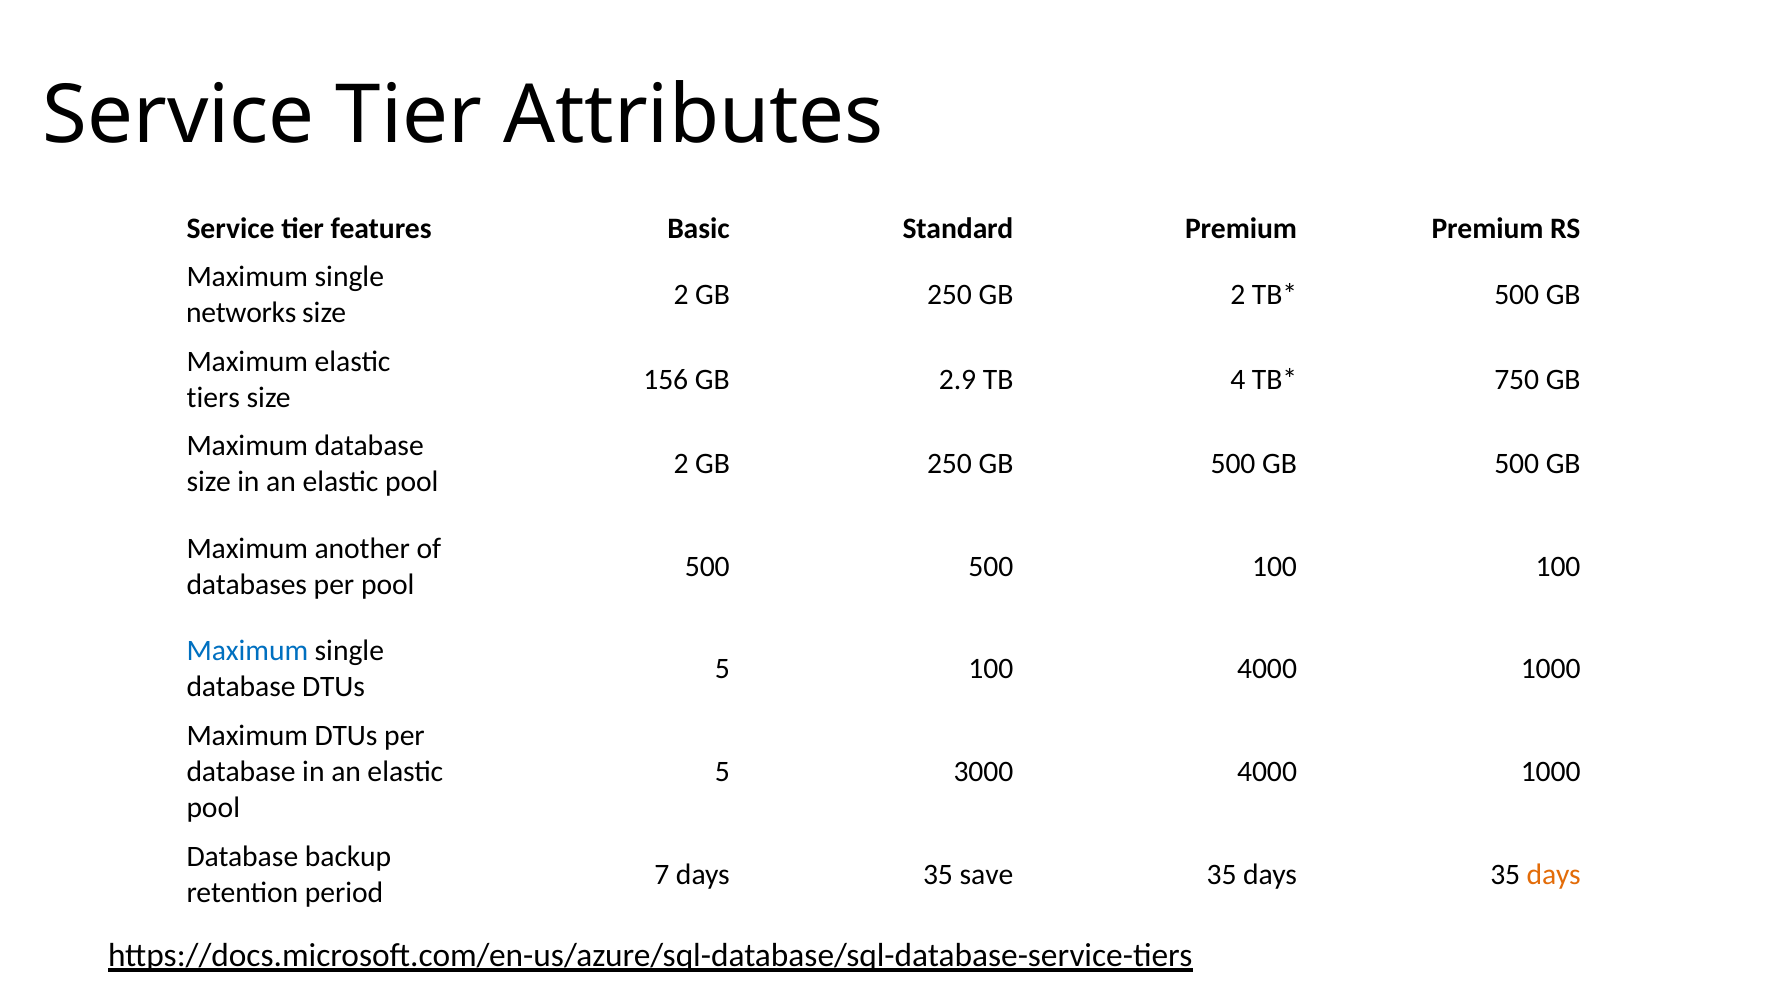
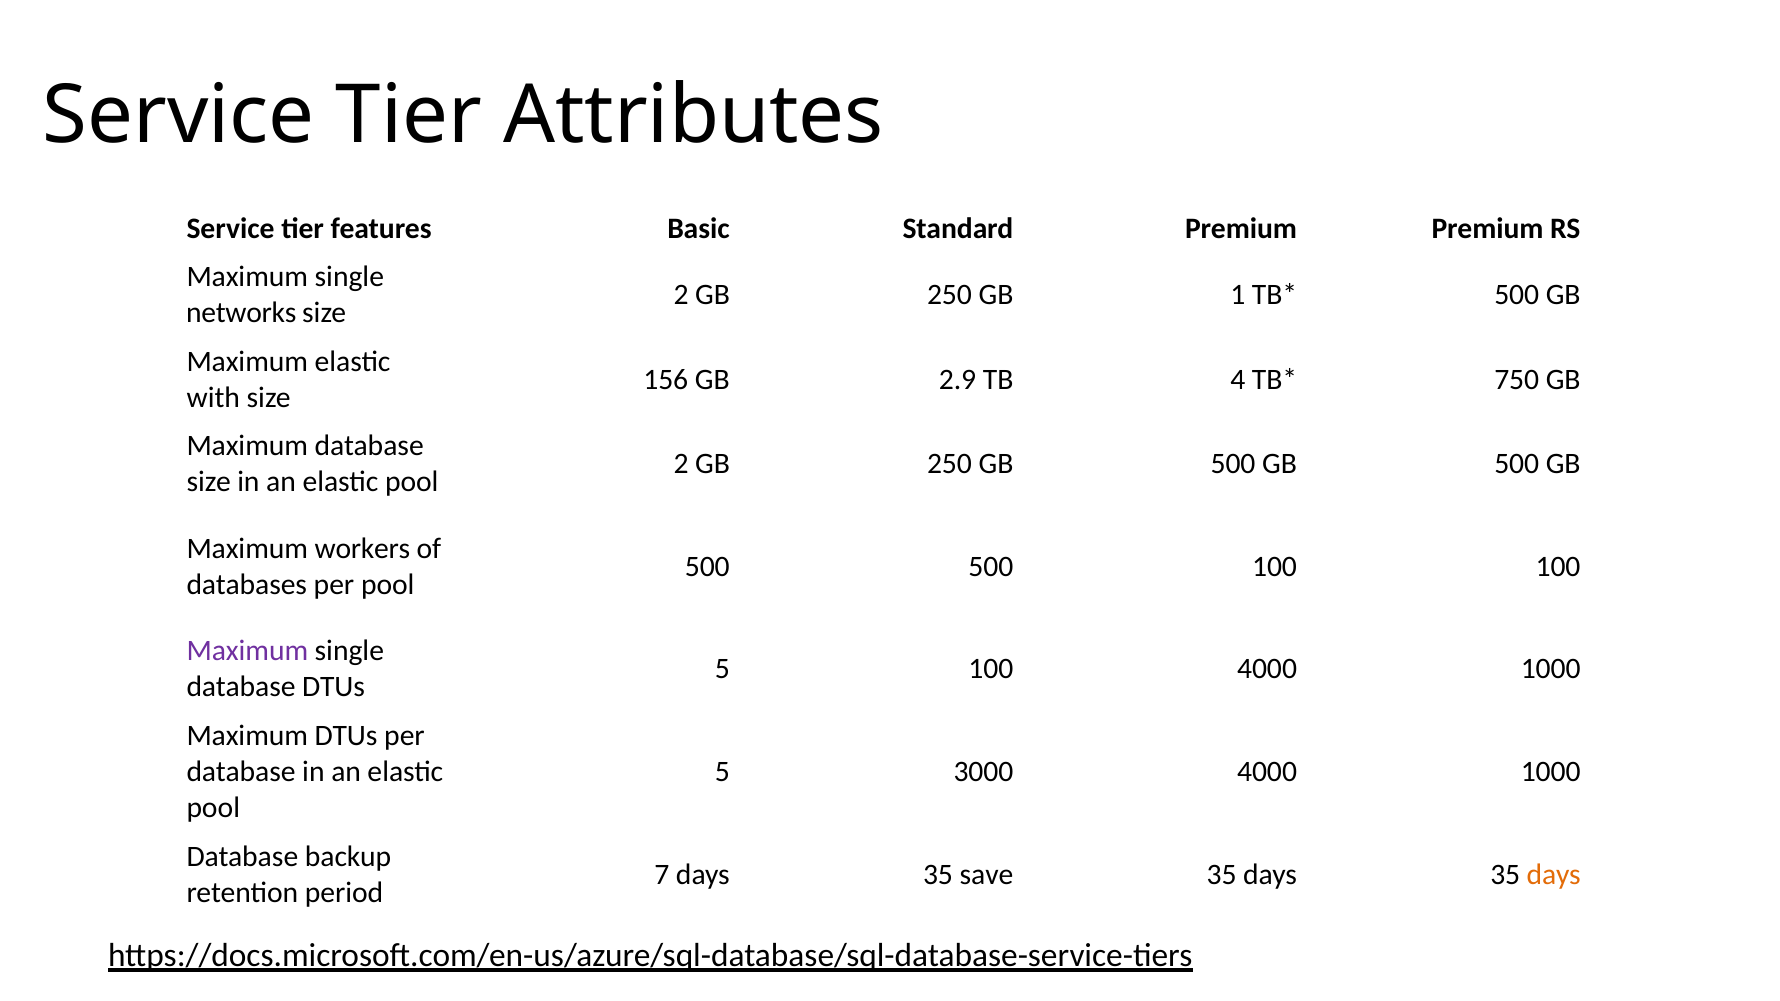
GB 2: 2 -> 1 (1238, 295)
tiers: tiers -> with (213, 398)
another: another -> workers (362, 548)
Maximum colour: blue -> purple (247, 651)
